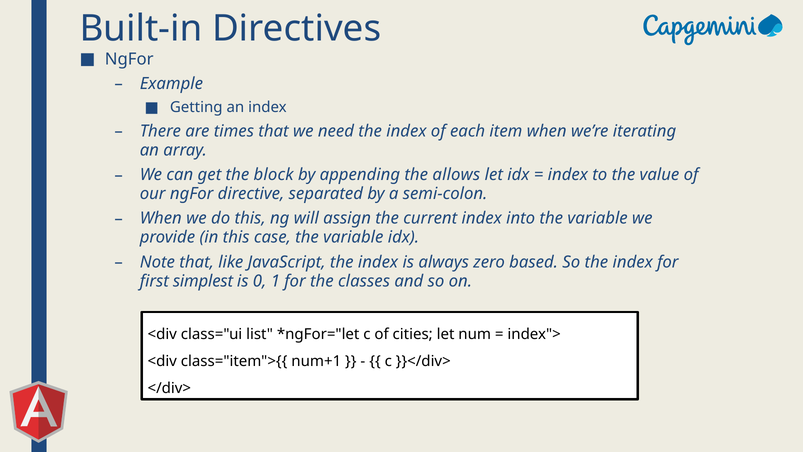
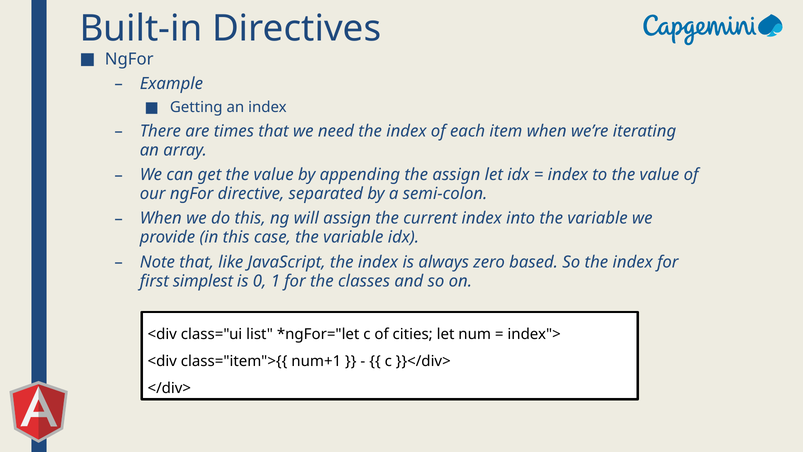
get the block: block -> value (274, 175)
the allows: allows -> assign (456, 175)
